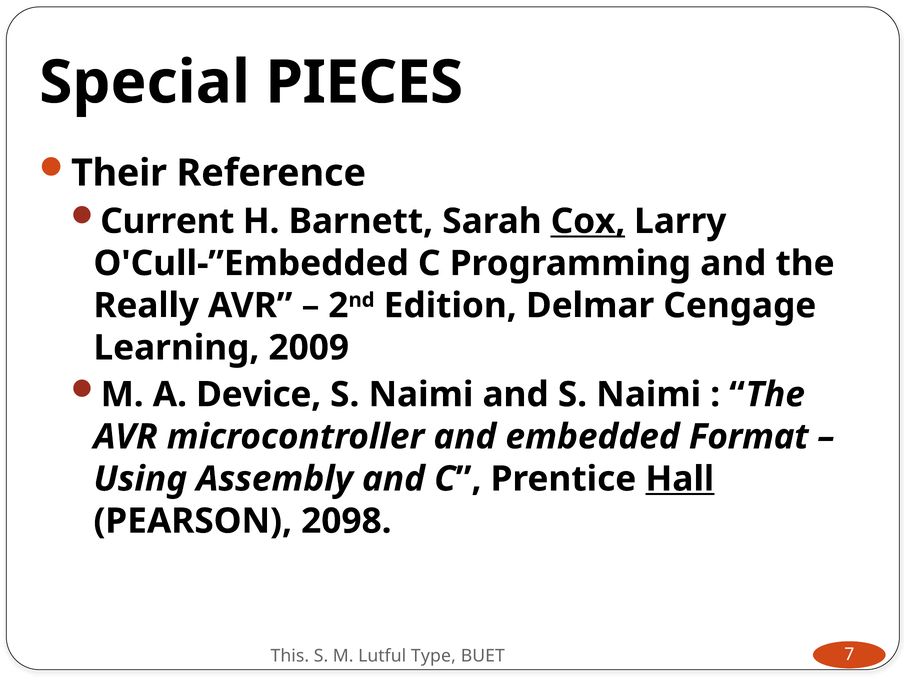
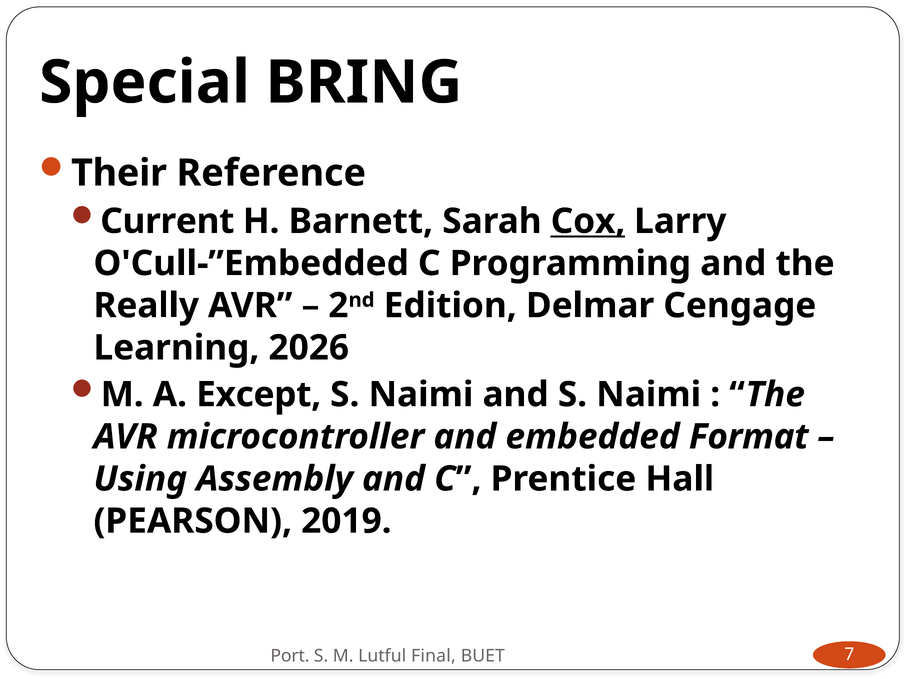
PIECES: PIECES -> BRING (364, 83)
2009: 2009 -> 2026 (309, 348)
Device: Device -> Except (259, 395)
Hall underline: present -> none (680, 479)
2098: 2098 -> 2019 (346, 521)
This: This -> Port (290, 657)
Type: Type -> Final (433, 657)
